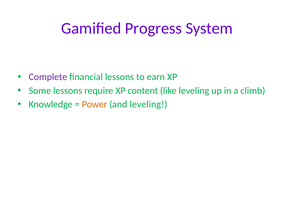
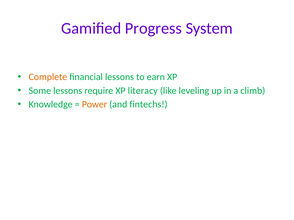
Complete colour: purple -> orange (48, 77)
content: content -> literacy (143, 91)
and leveling: leveling -> fintechs (148, 105)
